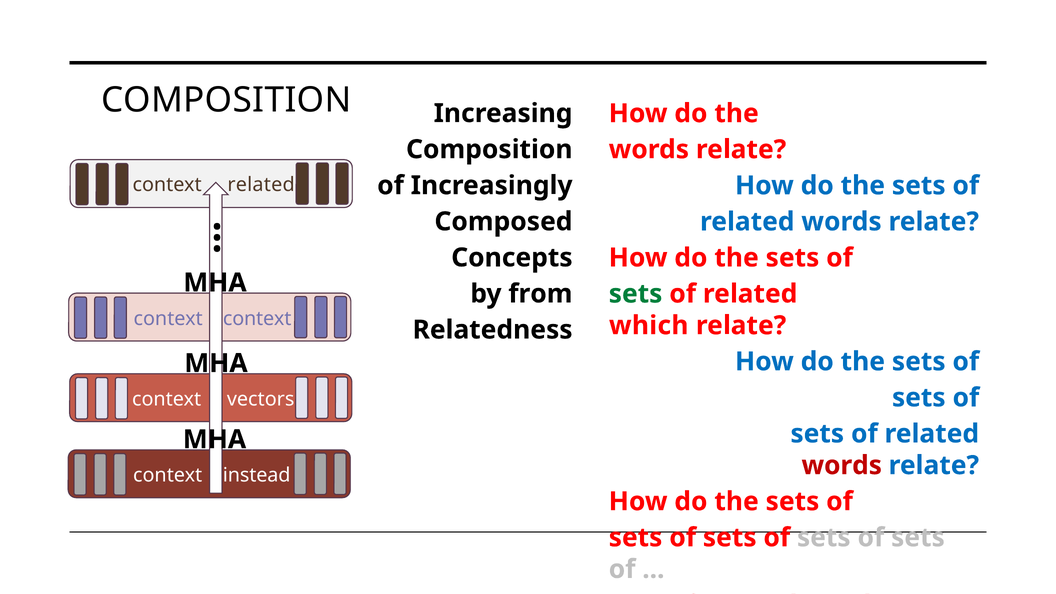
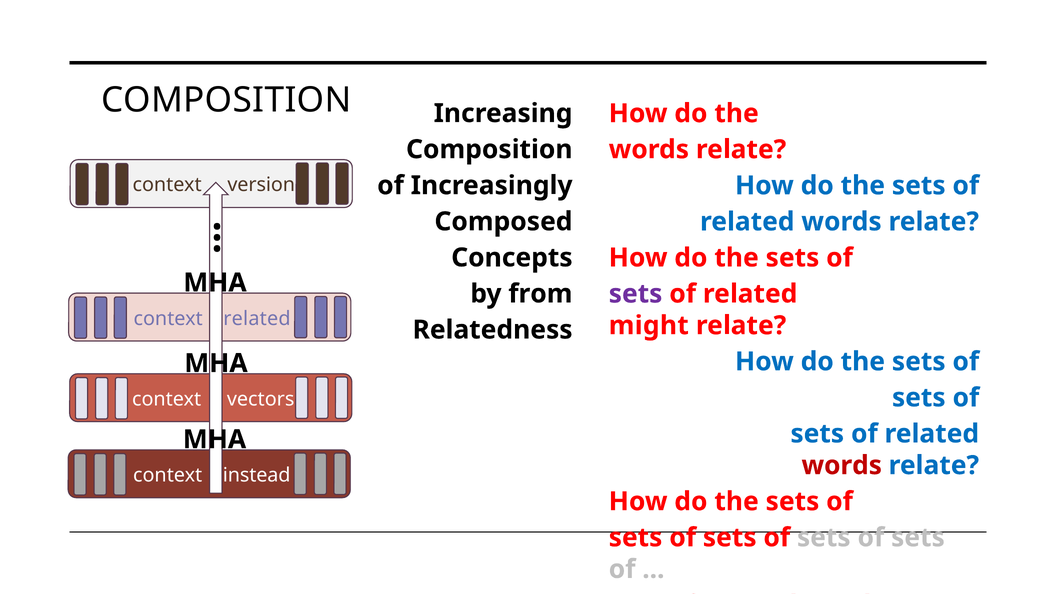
context related: related -> version (261, 185)
sets colour: green -> purple (636, 294)
context: context -> related (257, 318)
which: which -> might (649, 326)
